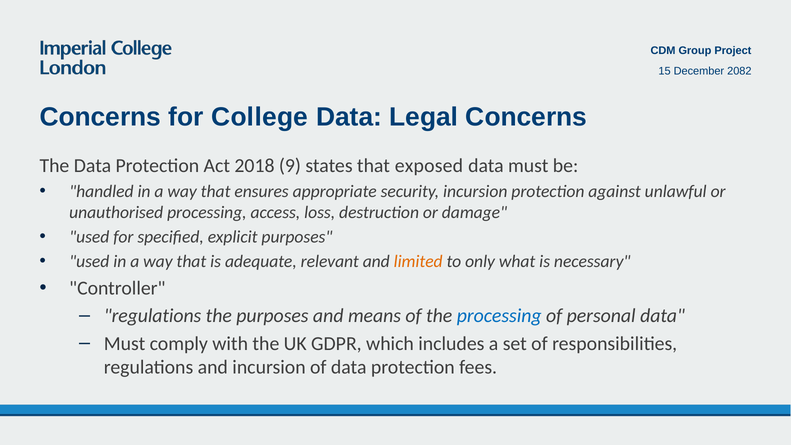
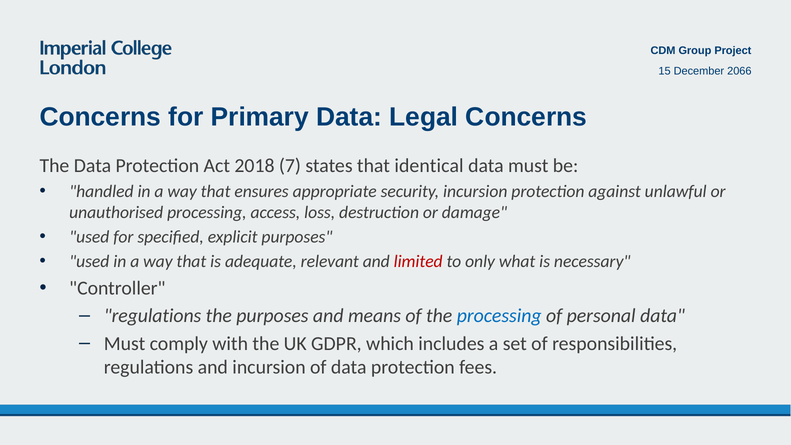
2082: 2082 -> 2066 (739, 71)
College: College -> Primary (260, 117)
9: 9 -> 7 (290, 166)
exposed: exposed -> identical (429, 166)
limited colour: orange -> red (418, 262)
